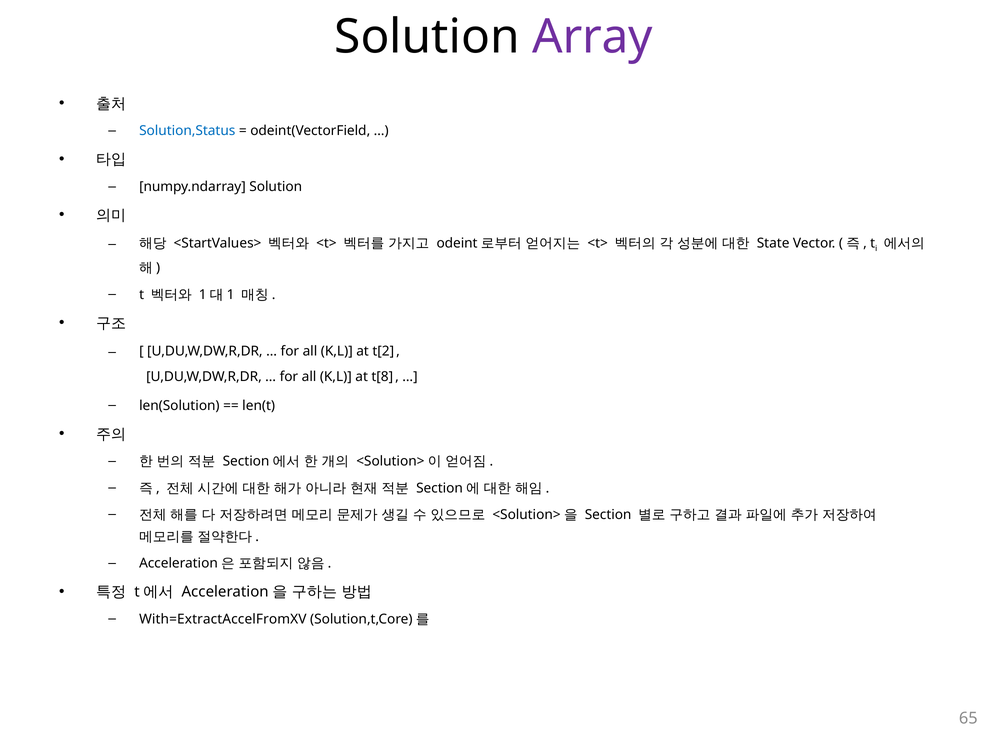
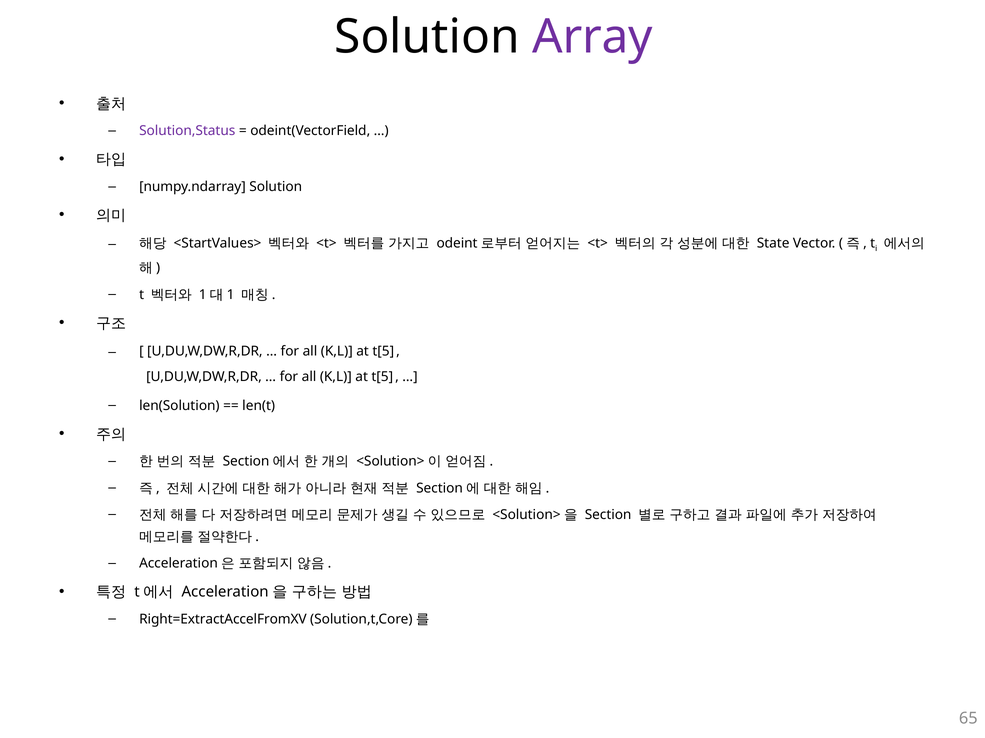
Solution,Status colour: blue -> purple (187, 131)
t[2: t[2 -> t[5 (383, 352)
t[8: t[8 -> t[5 (382, 377)
With=ExtractAccelFromXV: With=ExtractAccelFromXV -> Right=ExtractAccelFromXV (223, 620)
